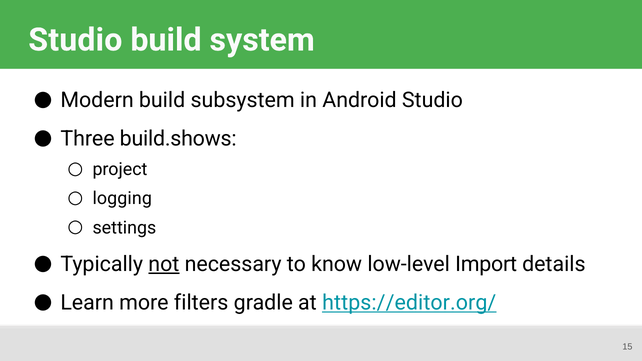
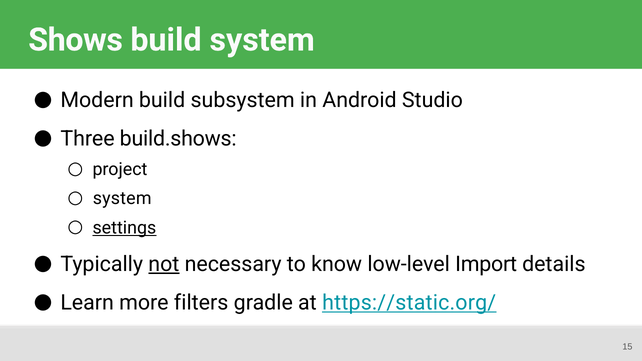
Studio: Studio -> Shows (76, 40)
logging: logging -> system (122, 199)
settings underline: none -> present (124, 228)
https://editor.org/: https://editor.org/ -> https://static.org/ (409, 303)
